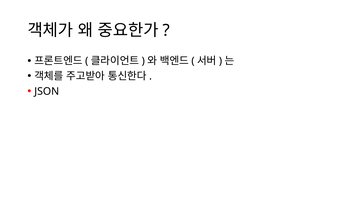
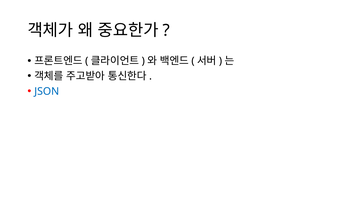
JSON colour: black -> blue (47, 91)
